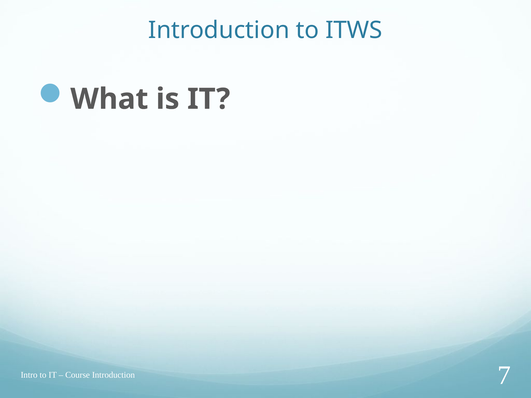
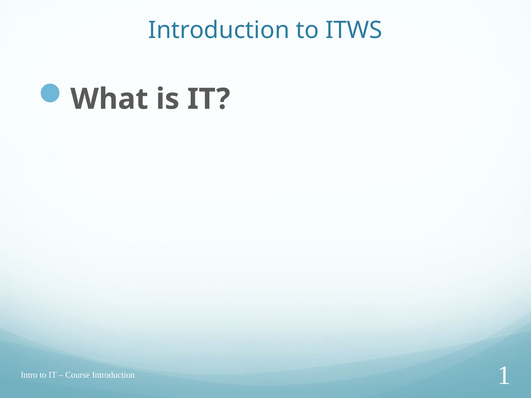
7: 7 -> 1 (504, 375)
